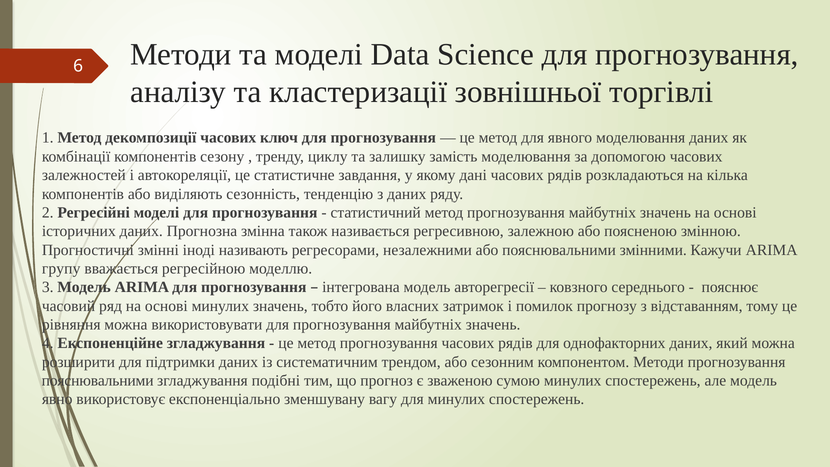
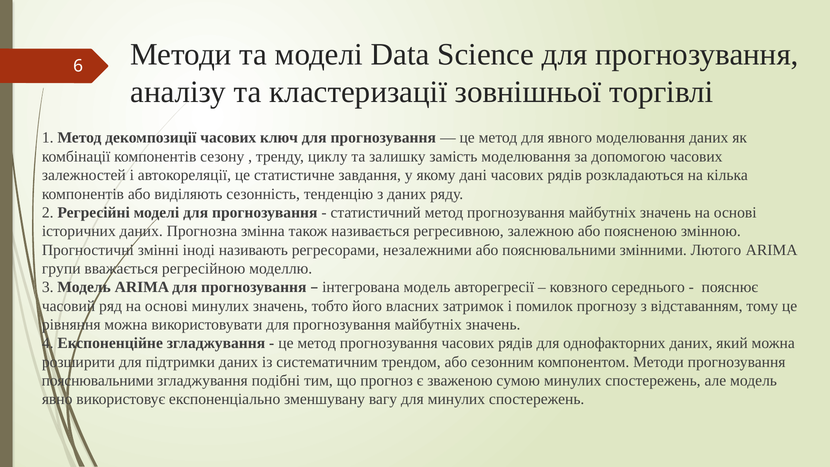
Кажучи: Кажучи -> Лютого (716, 250)
групу: групу -> групи (61, 269)
